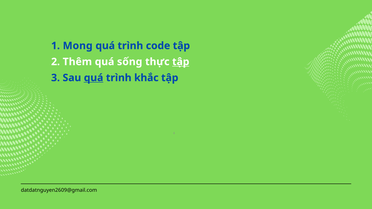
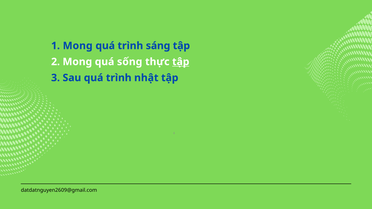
code: code -> sáng (158, 46)
2 Thêm: Thêm -> Mong (77, 62)
quá underline: present -> none (94, 78)
khắc: khắc -> nhật (146, 78)
